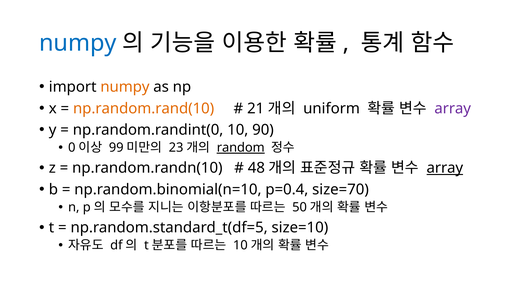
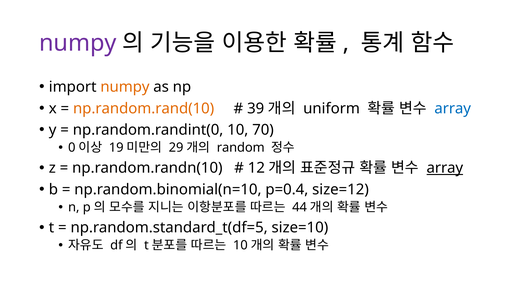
numpy colour: blue -> purple (78, 43)
21: 21 -> 39 (256, 108)
array colour: purple -> blue (453, 108)
90: 90 -> 70 (263, 130)
99: 99 -> 19 (116, 148)
23: 23 -> 29 (176, 148)
random underline: present -> none (241, 148)
48: 48 -> 12 (256, 168)
size=70: size=70 -> size=12 (341, 190)
50: 50 -> 44 (300, 207)
